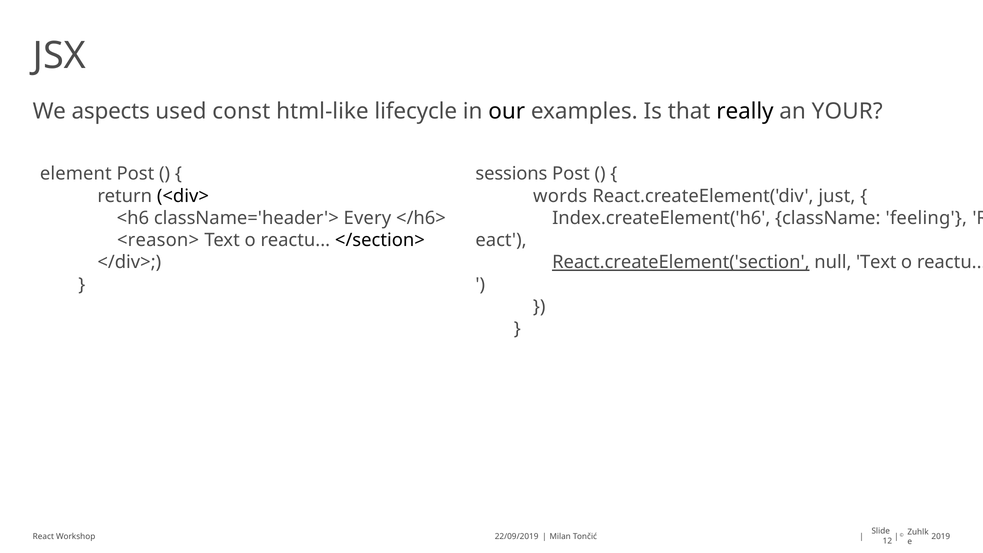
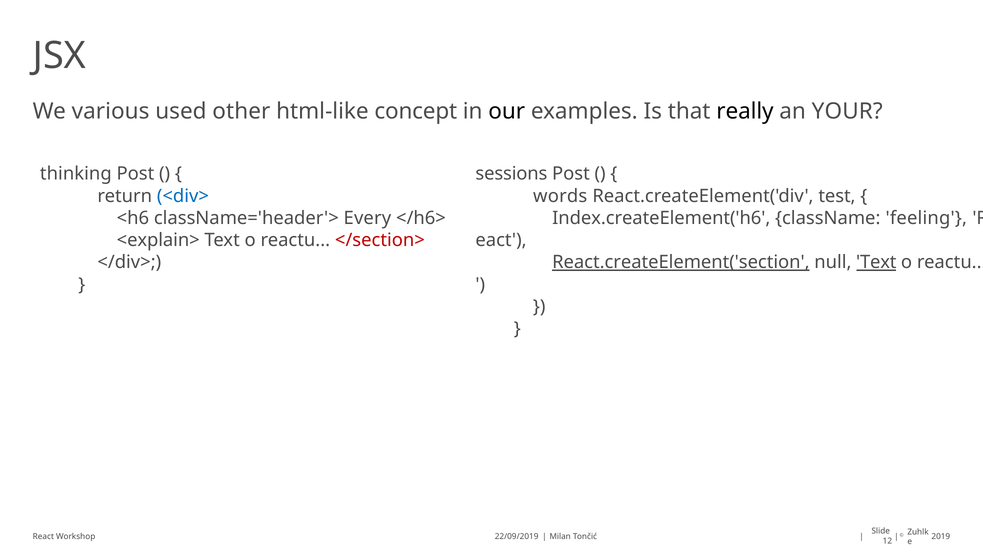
aspects: aspects -> various (111, 112)
const: const -> other (241, 112)
lifecycle: lifecycle -> concept (416, 112)
element: element -> thinking (76, 174)
<div> colour: black -> blue (183, 196)
just: just -> test (837, 196)
<reason>: <reason> -> <explain> (158, 240)
</section> colour: black -> red (380, 240)
Text underline: none -> present (876, 262)
